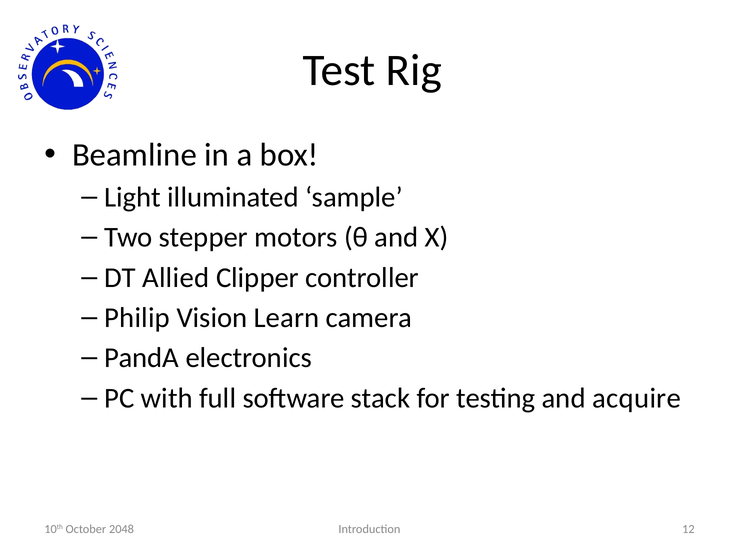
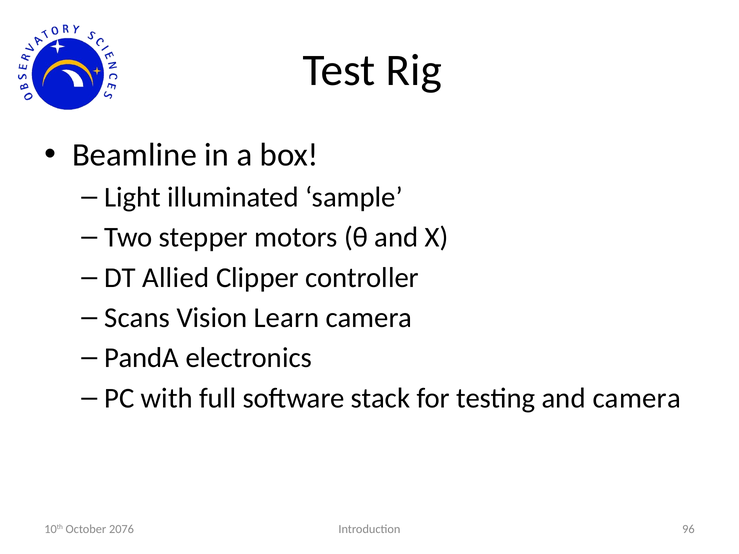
Philip: Philip -> Scans (137, 318)
and acquire: acquire -> camera (637, 398)
12: 12 -> 96 (688, 529)
2048: 2048 -> 2076 (121, 529)
